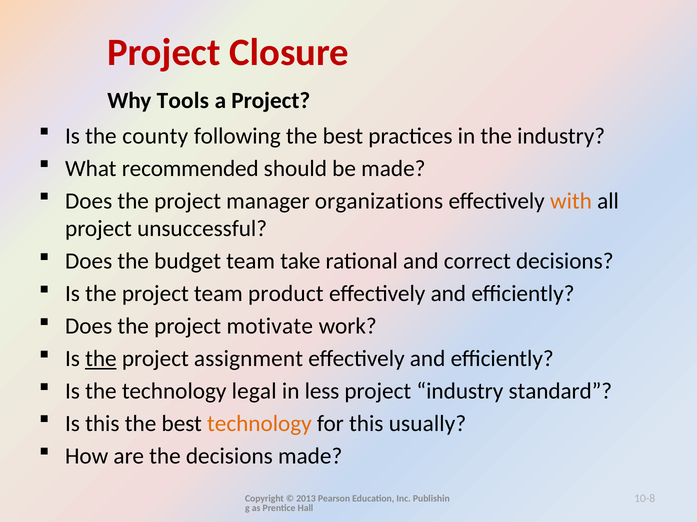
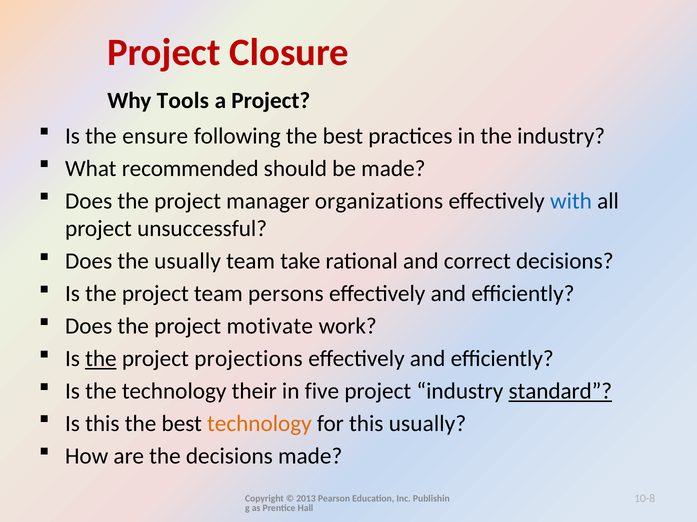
county: county -> ensure (155, 136)
with colour: orange -> blue (571, 201)
the budget: budget -> usually (188, 262)
product: product -> persons (286, 294)
assignment: assignment -> projections (248, 359)
legal: legal -> their (254, 392)
less: less -> five (322, 392)
standard underline: none -> present (560, 392)
